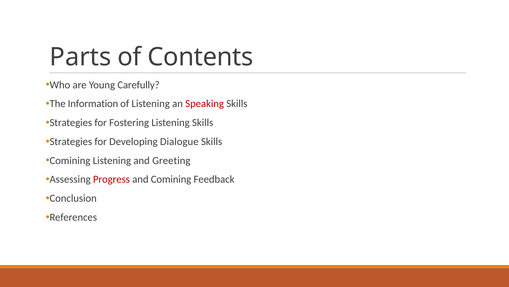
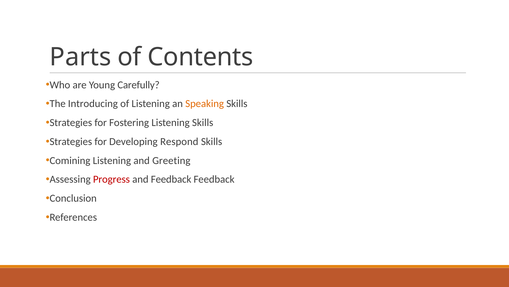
Information: Information -> Introducing (93, 104)
Speaking colour: red -> orange (205, 104)
Dialogue: Dialogue -> Respond (179, 141)
and Comining: Comining -> Feedback (171, 179)
